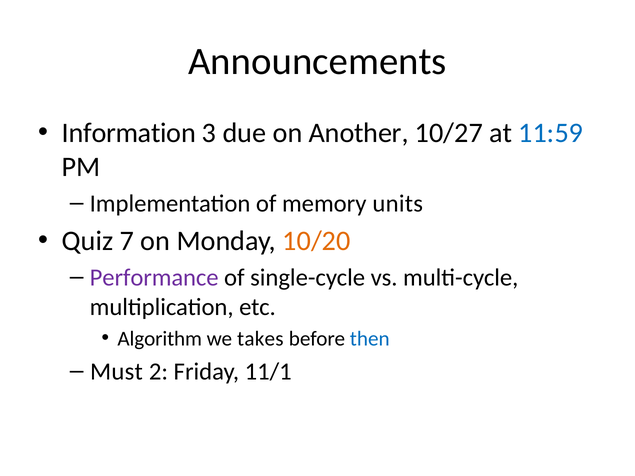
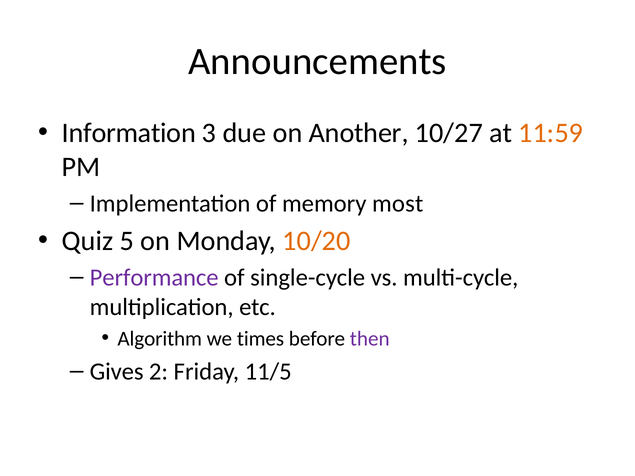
11:59 colour: blue -> orange (551, 133)
units: units -> most (398, 204)
7: 7 -> 5 (127, 241)
takes: takes -> times (261, 339)
then colour: blue -> purple (370, 339)
Must: Must -> Gives (117, 372)
11/1: 11/1 -> 11/5 (268, 372)
